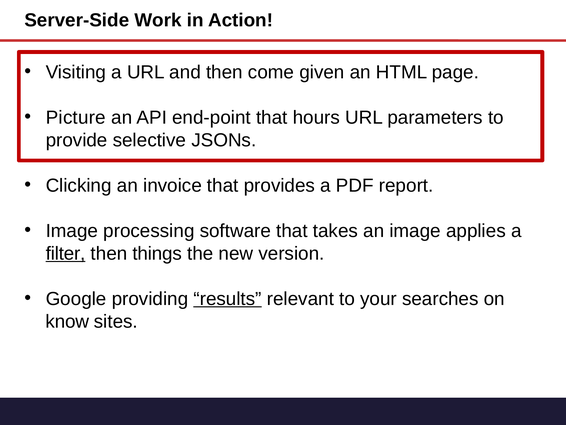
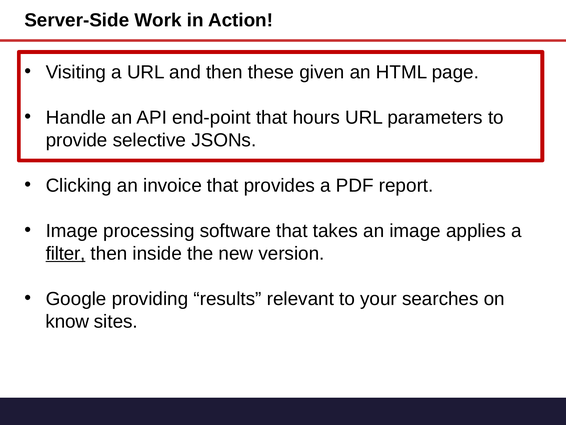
come: come -> these (271, 72)
Picture: Picture -> Handle (76, 117)
things: things -> inside (157, 253)
results underline: present -> none (228, 298)
